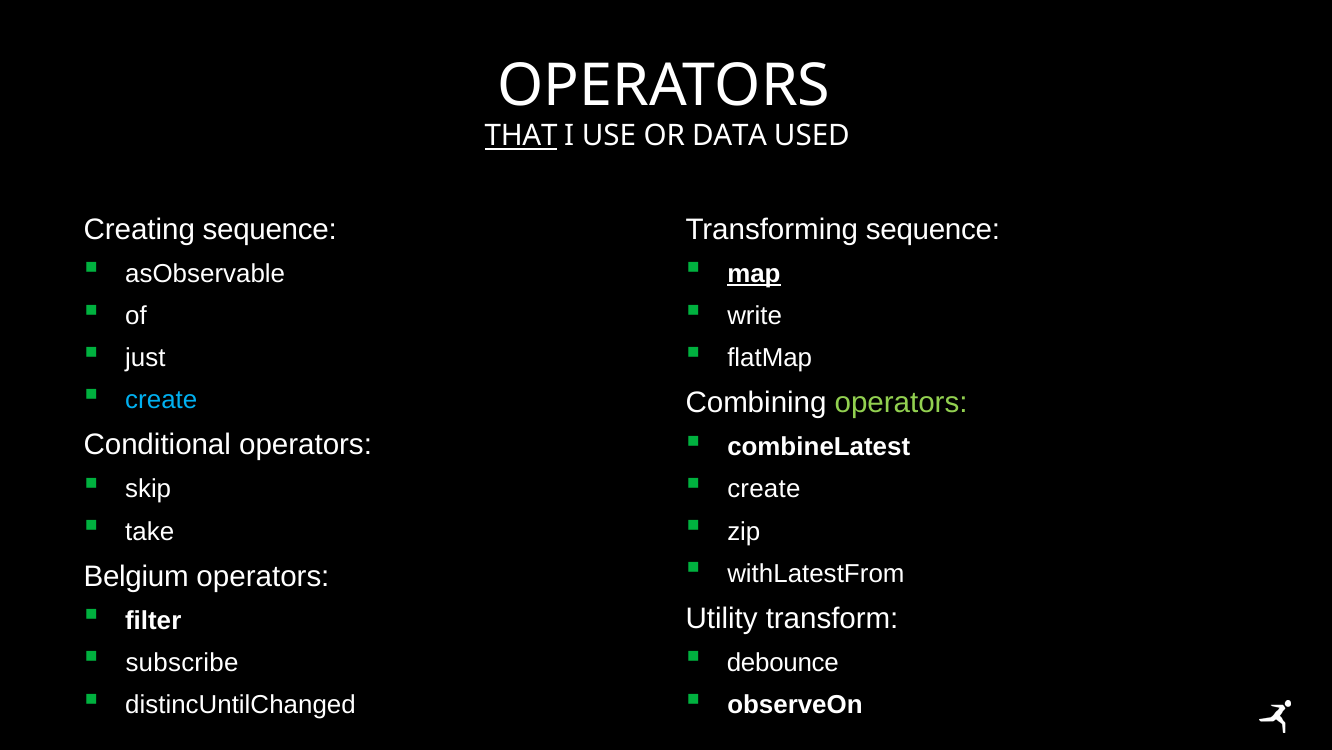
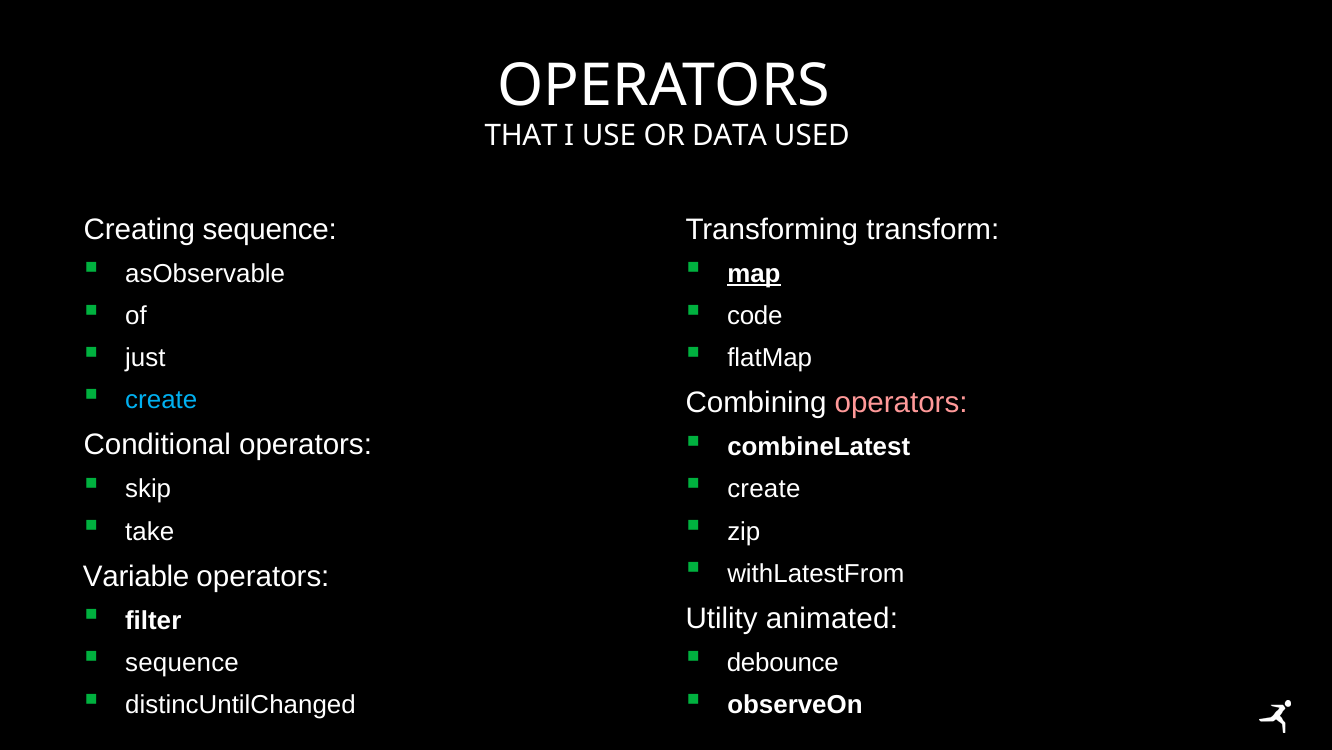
THAT underline: present -> none (521, 136)
Transforming sequence: sequence -> transform (933, 229)
write: write -> code (755, 316)
operators colour: light green -> pink (901, 402)
Belgium: Belgium -> Variable (136, 576)
transform: transform -> animated (832, 618)
subscribe: subscribe -> sequence (182, 662)
